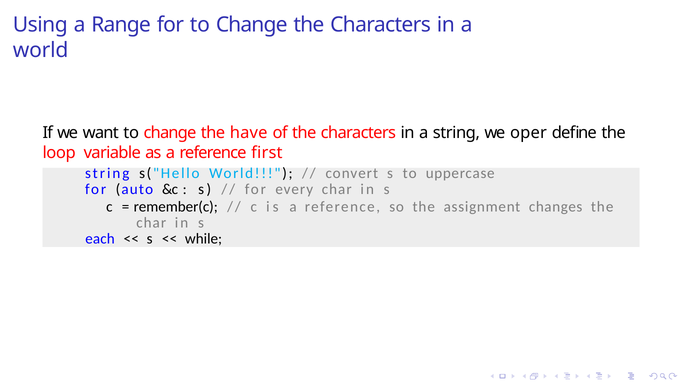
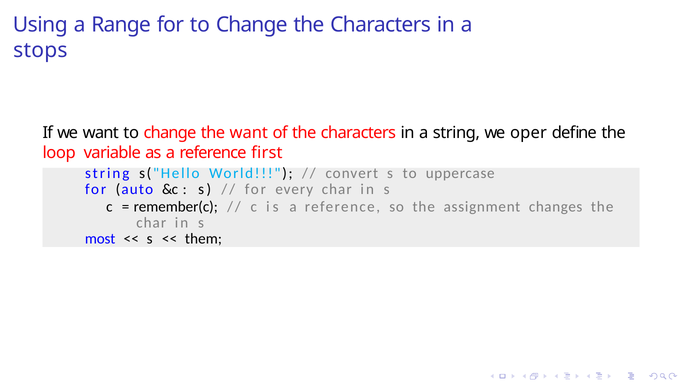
world: world -> stops (40, 50)
the have: have -> want (249, 132)
each: each -> most (100, 238)
while: while -> them (203, 238)
